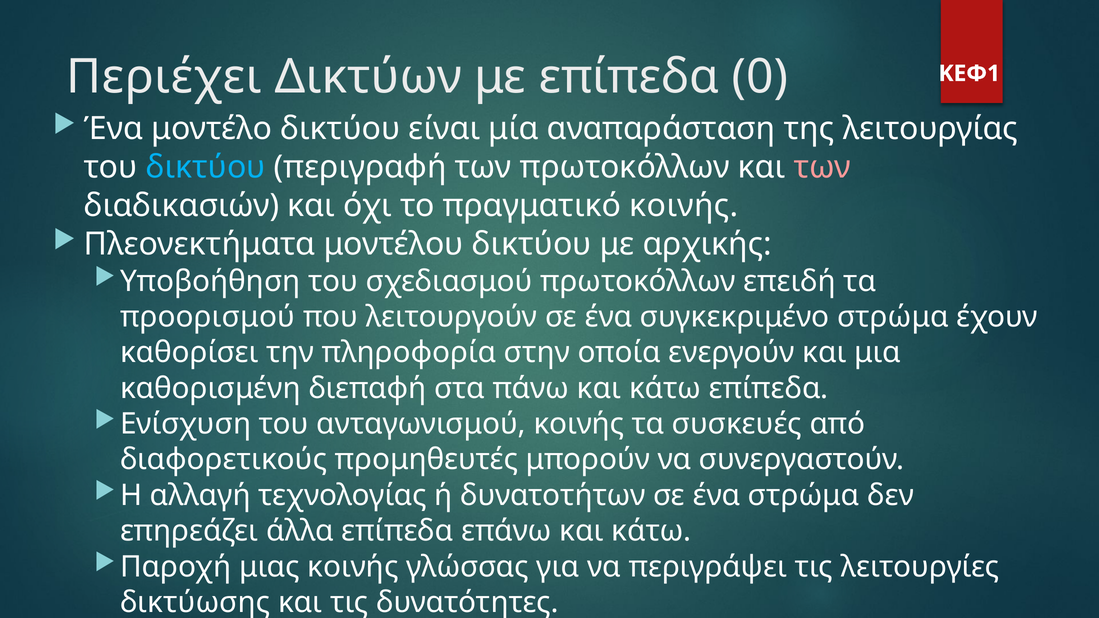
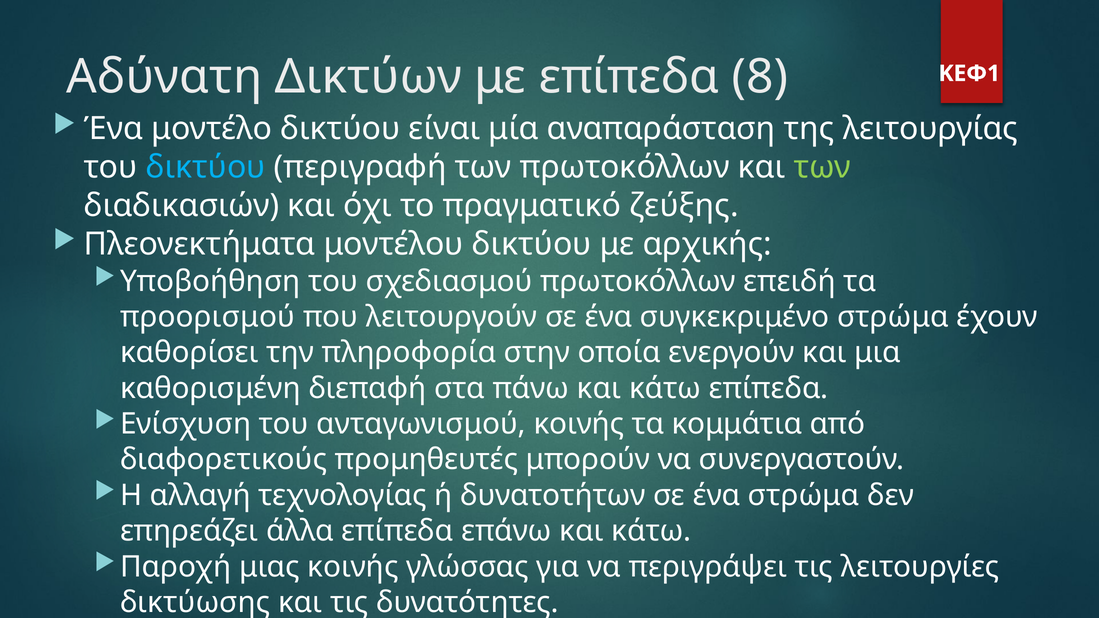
Περιέχει: Περιέχει -> Αδύνατη (164, 77)
0: 0 -> 8 (760, 77)
των colour: pink -> light green (822, 167)
πραγματικό κοινής: κοινής -> ζεύξης (684, 206)
συσκευές: συσκευές -> κομμάτια (737, 424)
